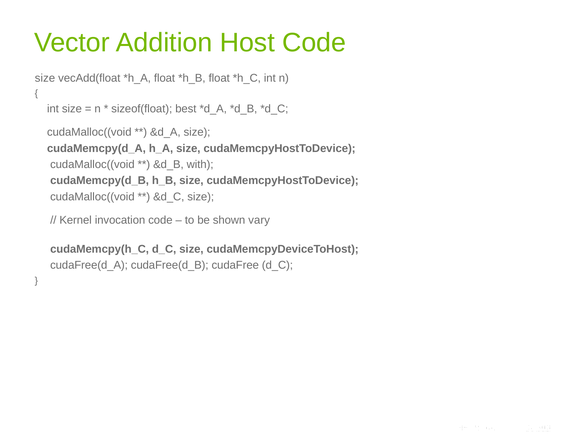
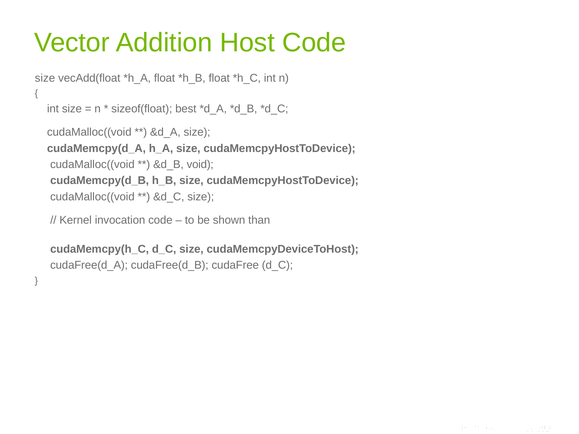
with: with -> void (200, 165)
vary: vary -> than (259, 220)
